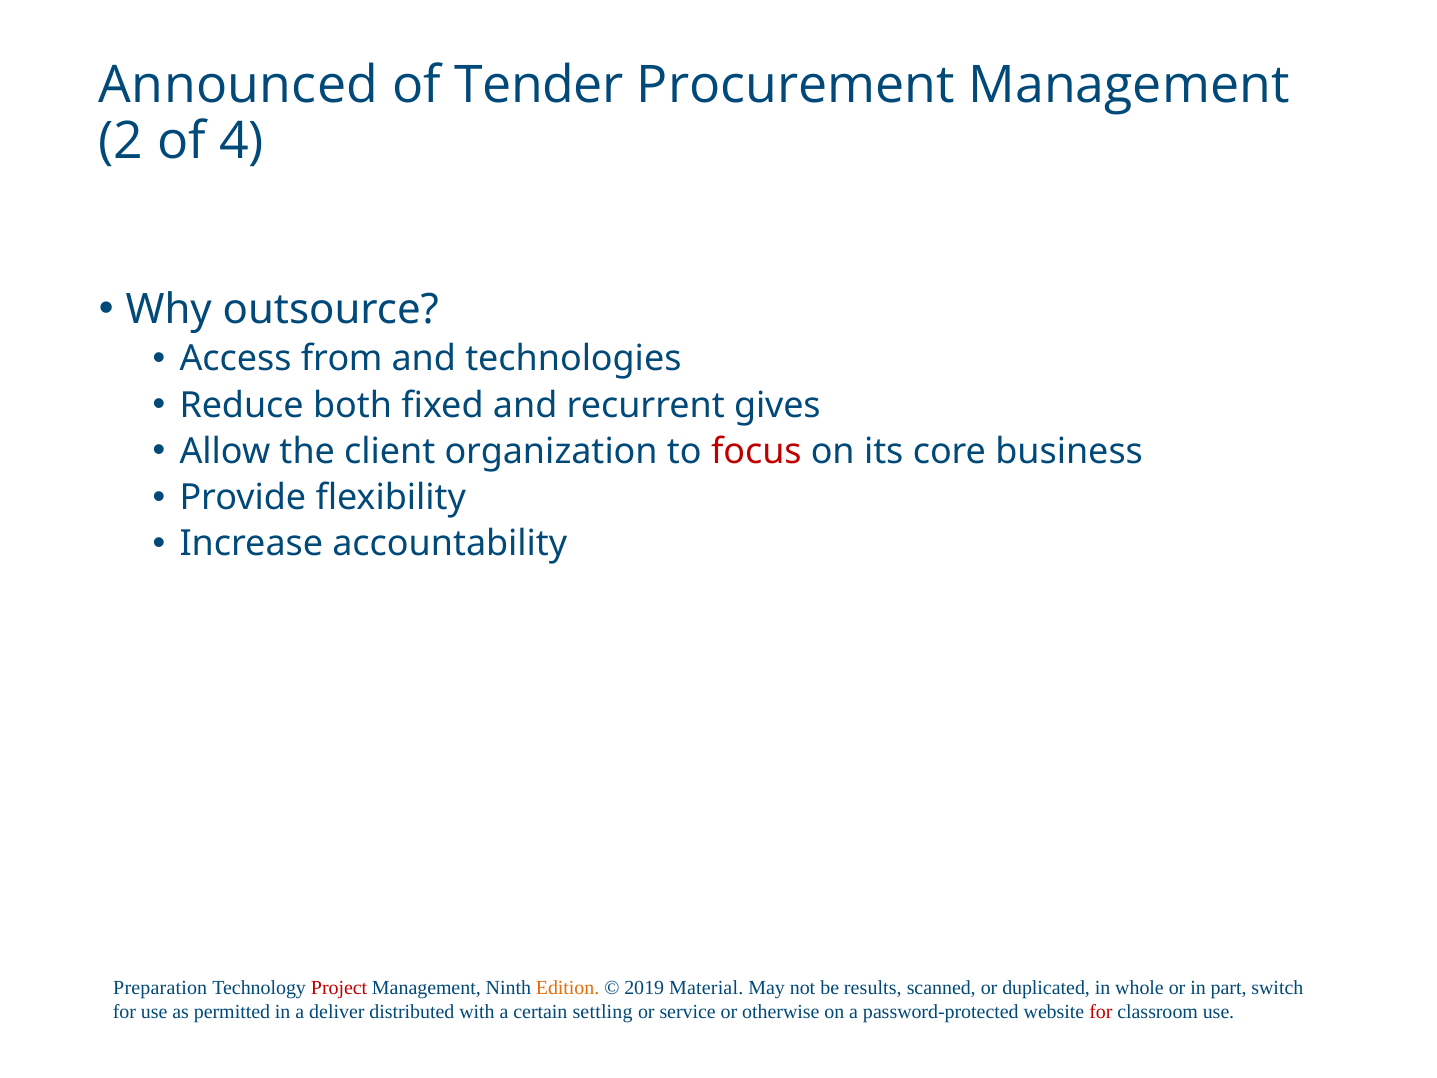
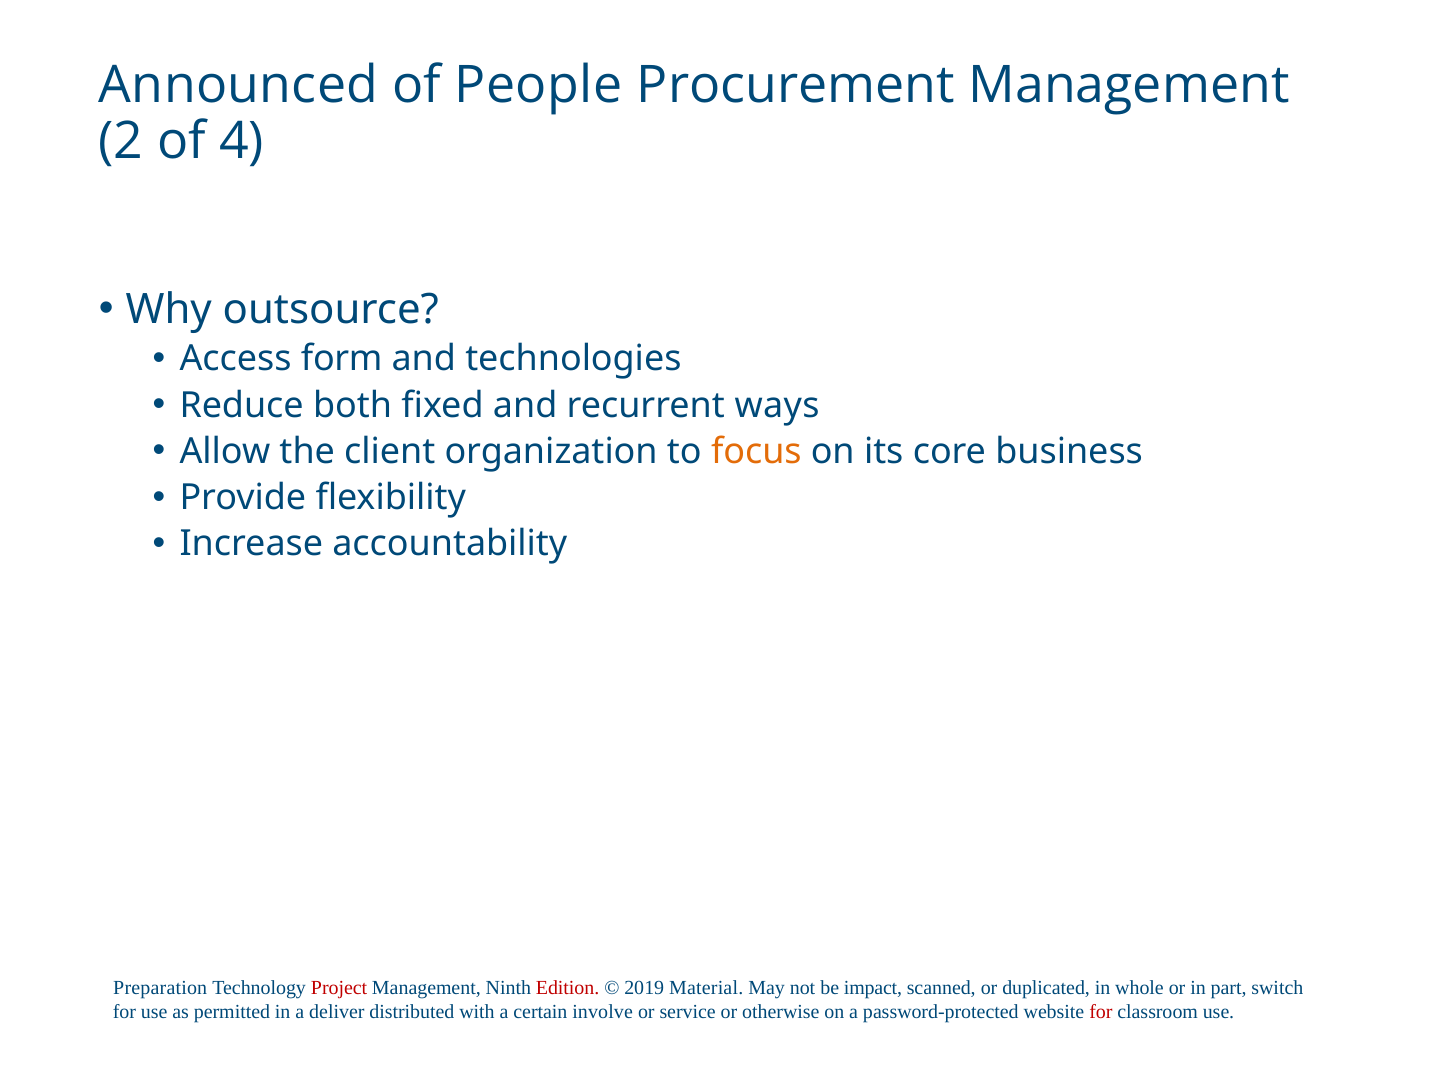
Tender: Tender -> People (538, 85)
from: from -> form (342, 359)
gives: gives -> ways (777, 405)
focus colour: red -> orange (756, 451)
Edition colour: orange -> red (568, 988)
results: results -> impact (873, 988)
settling: settling -> involve (603, 1012)
